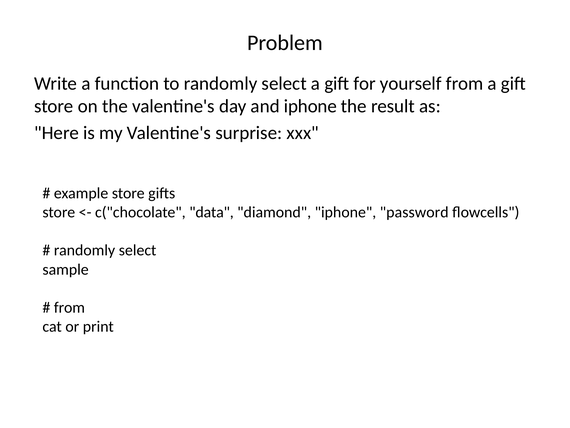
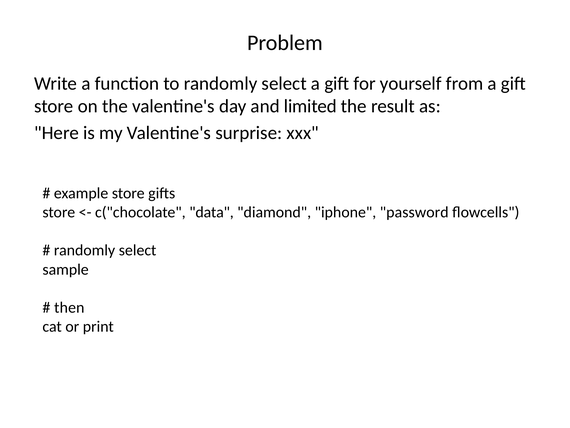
and iphone: iphone -> limited (310, 106)
from: from -> then (69, 307)
